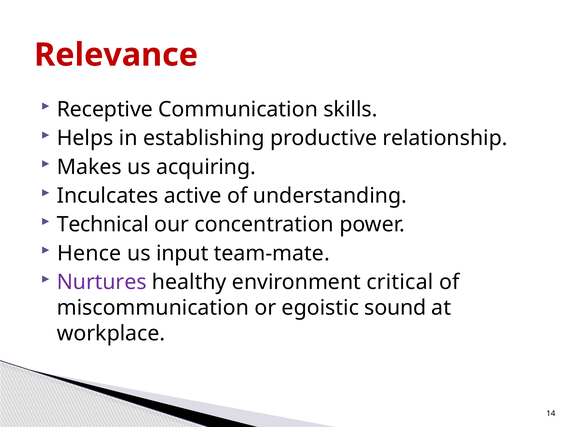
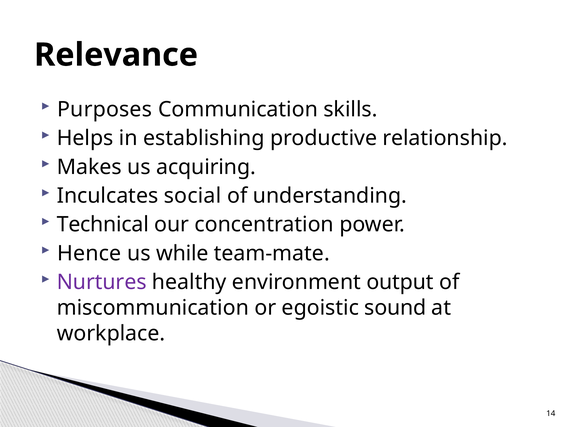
Relevance colour: red -> black (116, 55)
Receptive: Receptive -> Purposes (105, 109)
active: active -> social (193, 196)
input: input -> while (182, 253)
critical: critical -> output (400, 282)
